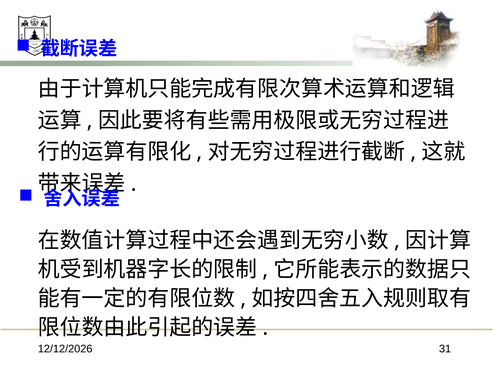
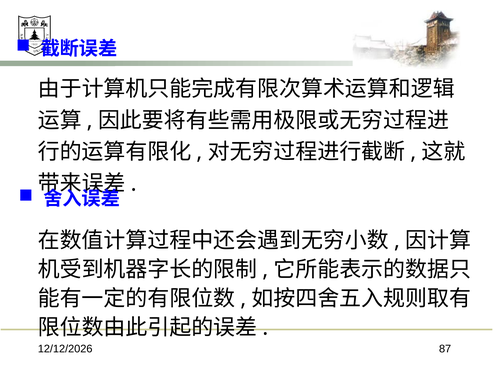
31: 31 -> 87 (445, 349)
